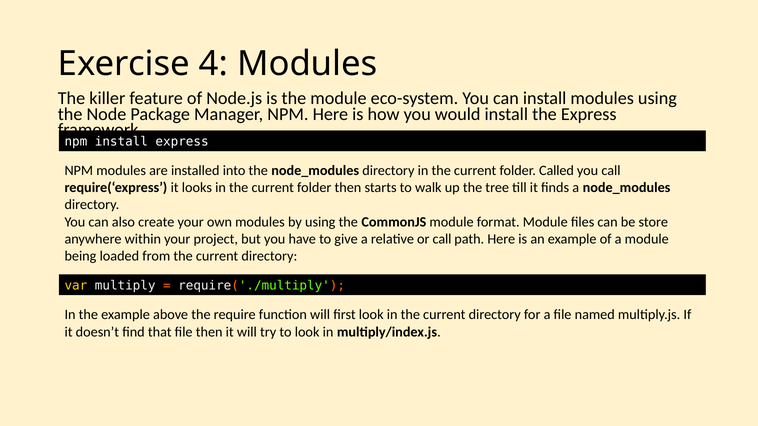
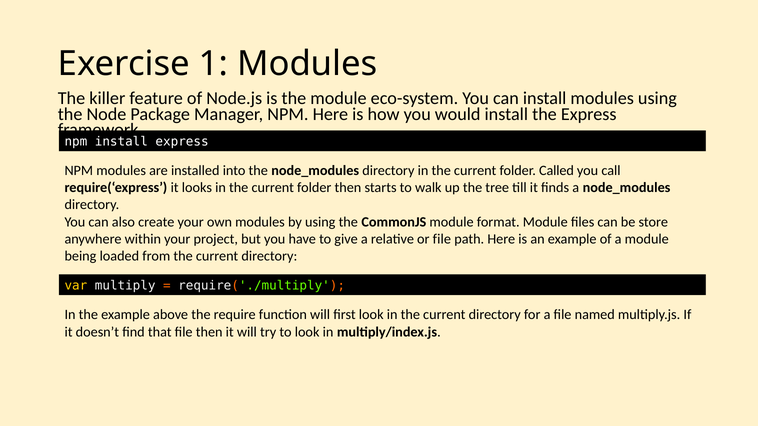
4: 4 -> 1 (214, 64)
or call: call -> file (442, 239)
